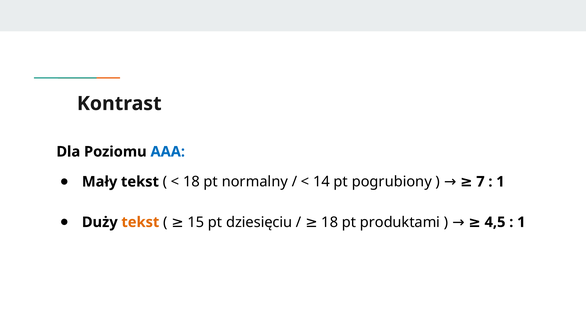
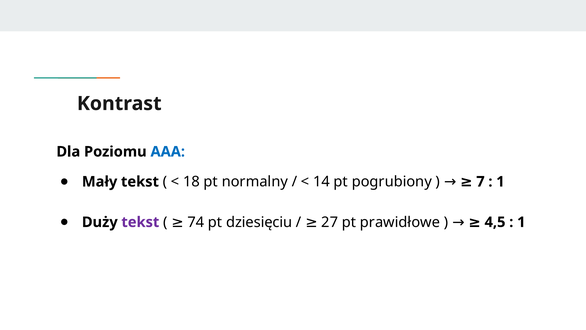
tekst colour: orange -> purple (140, 222)
15: 15 -> 74 (196, 222)
18: 18 -> 27 (330, 222)
produktami: produktami -> prawidłowe (400, 222)
